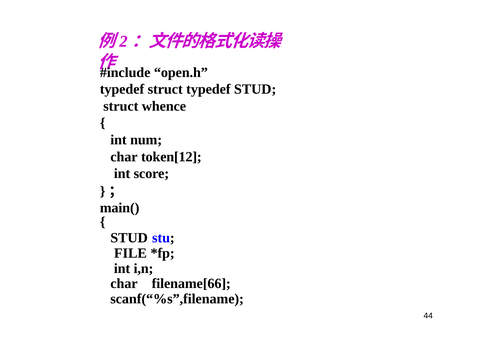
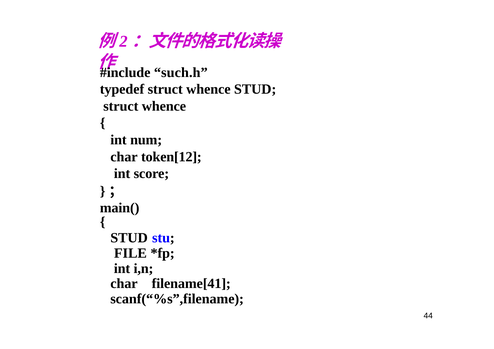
open.h: open.h -> such.h (181, 72)
typedef struct typedef: typedef -> whence (208, 89)
filename[66: filename[66 -> filename[41 (191, 284)
